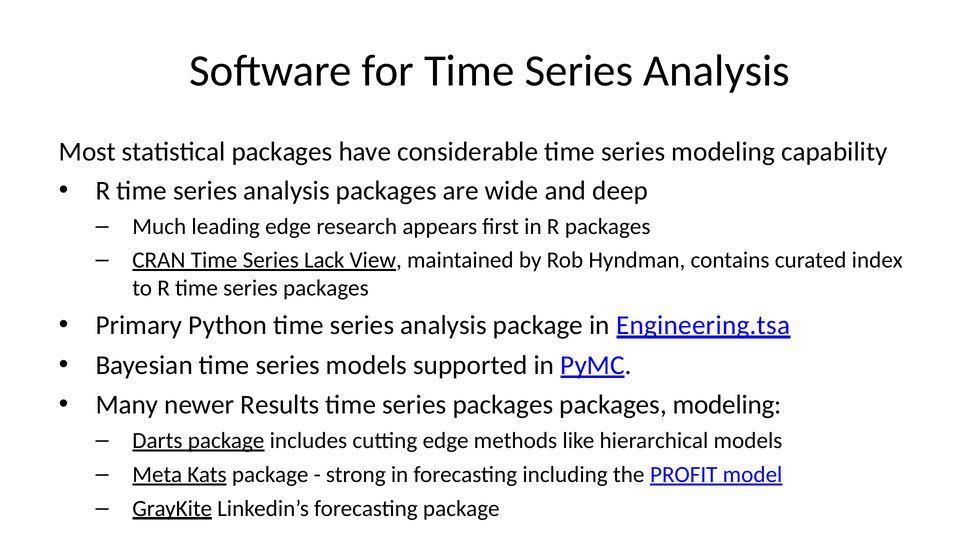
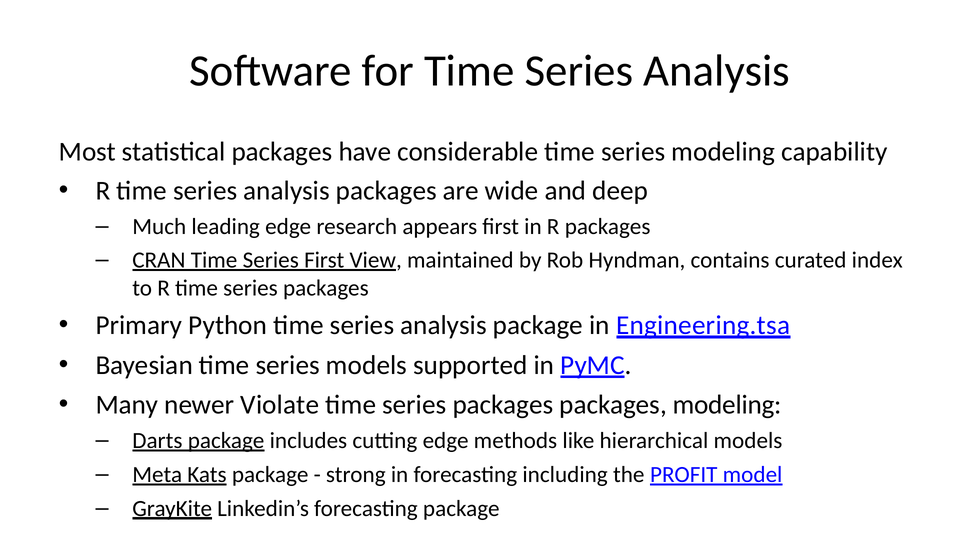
Series Lack: Lack -> First (324, 260)
Results: Results -> Violate (280, 405)
